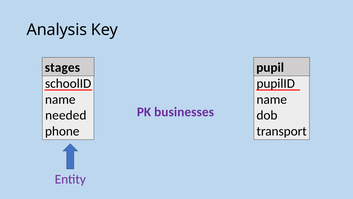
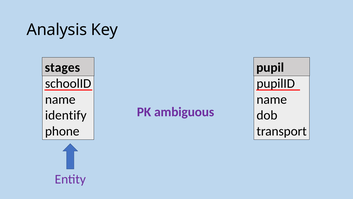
businesses: businesses -> ambiguous (184, 112)
needed: needed -> identify (66, 115)
